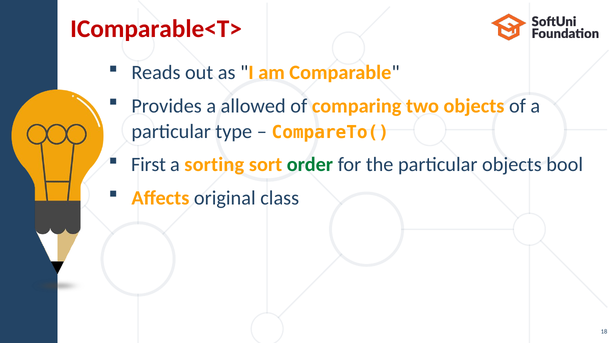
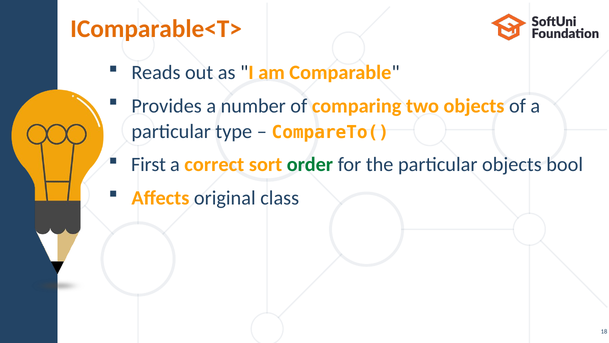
IComparable<T> colour: red -> orange (156, 29)
allowed: allowed -> number (253, 106)
sorting: sorting -> correct (214, 165)
